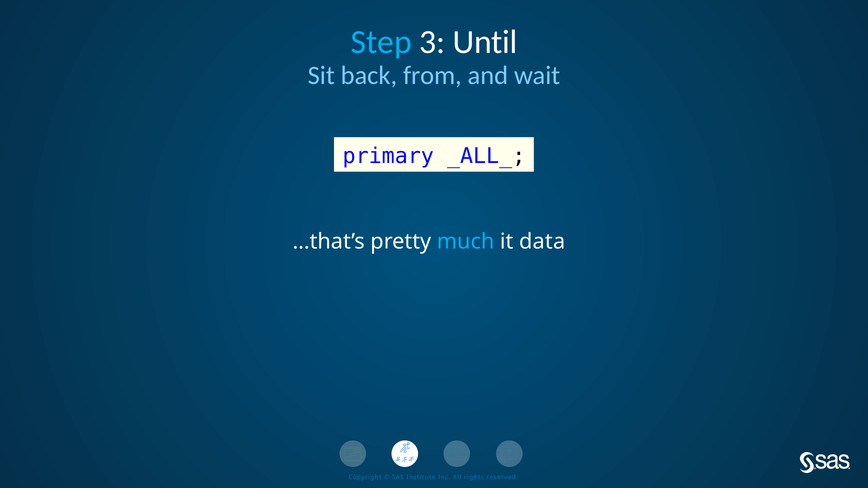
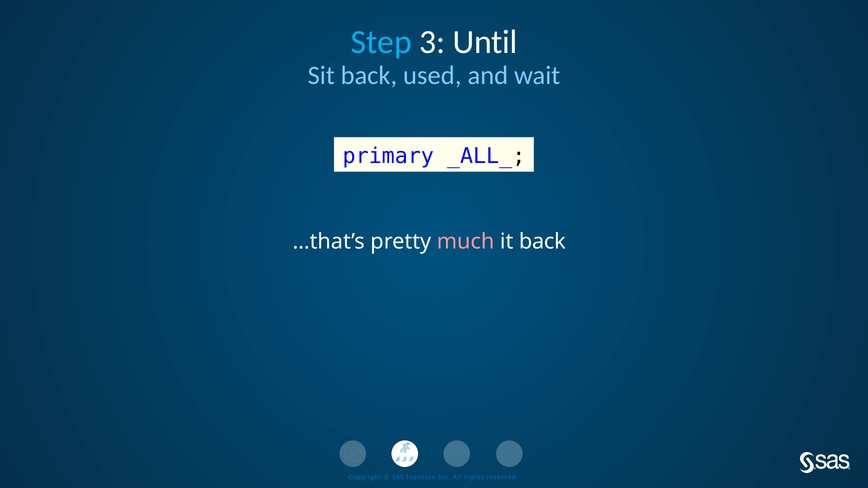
from: from -> used (432, 76)
much colour: light blue -> pink (466, 242)
it data: data -> back (542, 242)
